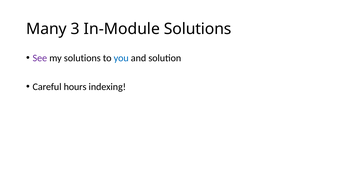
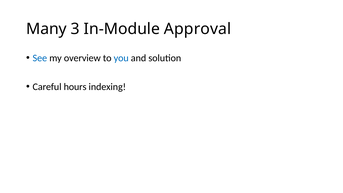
In-Module Solutions: Solutions -> Approval (198, 29)
See colour: purple -> blue (40, 58)
my solutions: solutions -> overview (82, 58)
